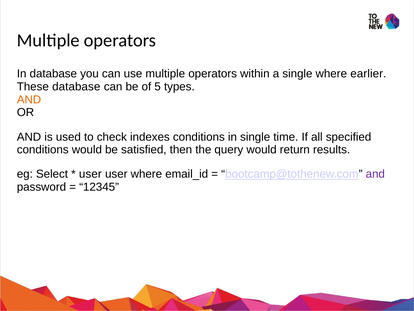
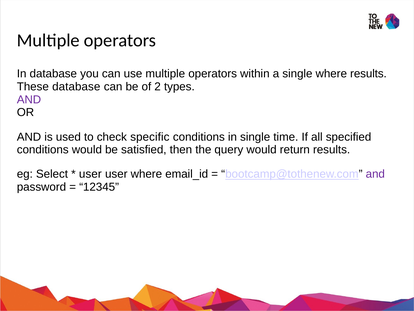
where earlier: earlier -> results (368, 74)
5: 5 -> 2 (158, 87)
AND colour: orange -> purple (29, 99)
indexes: indexes -> specific (150, 137)
